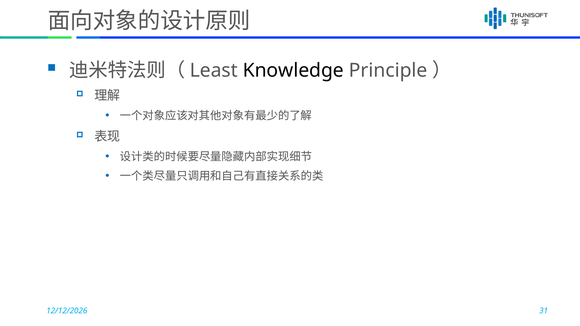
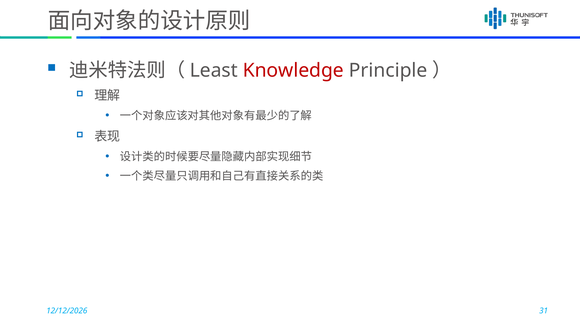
Knowledge colour: black -> red (293, 71)
